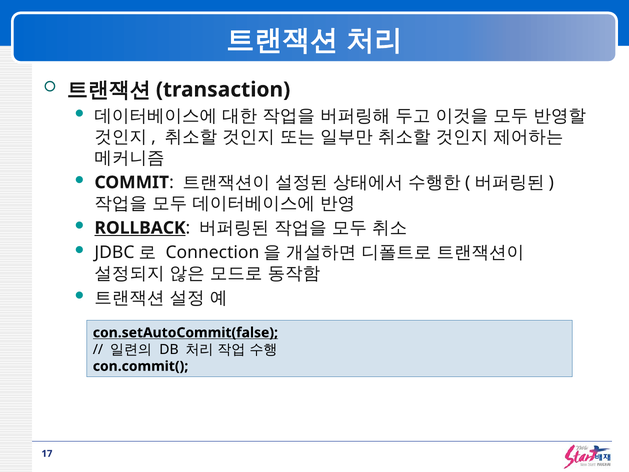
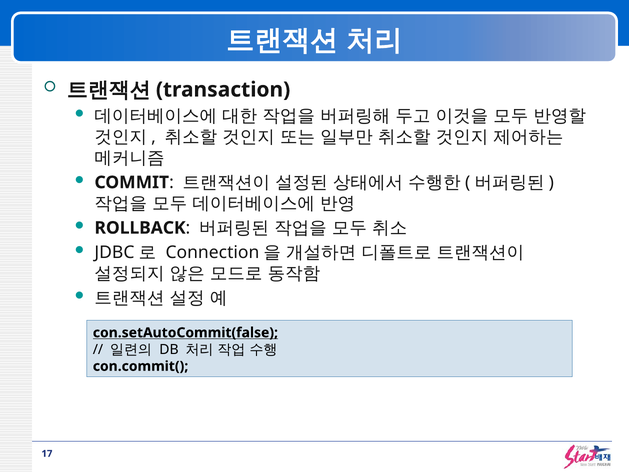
ROLLBACK underline: present -> none (140, 228)
